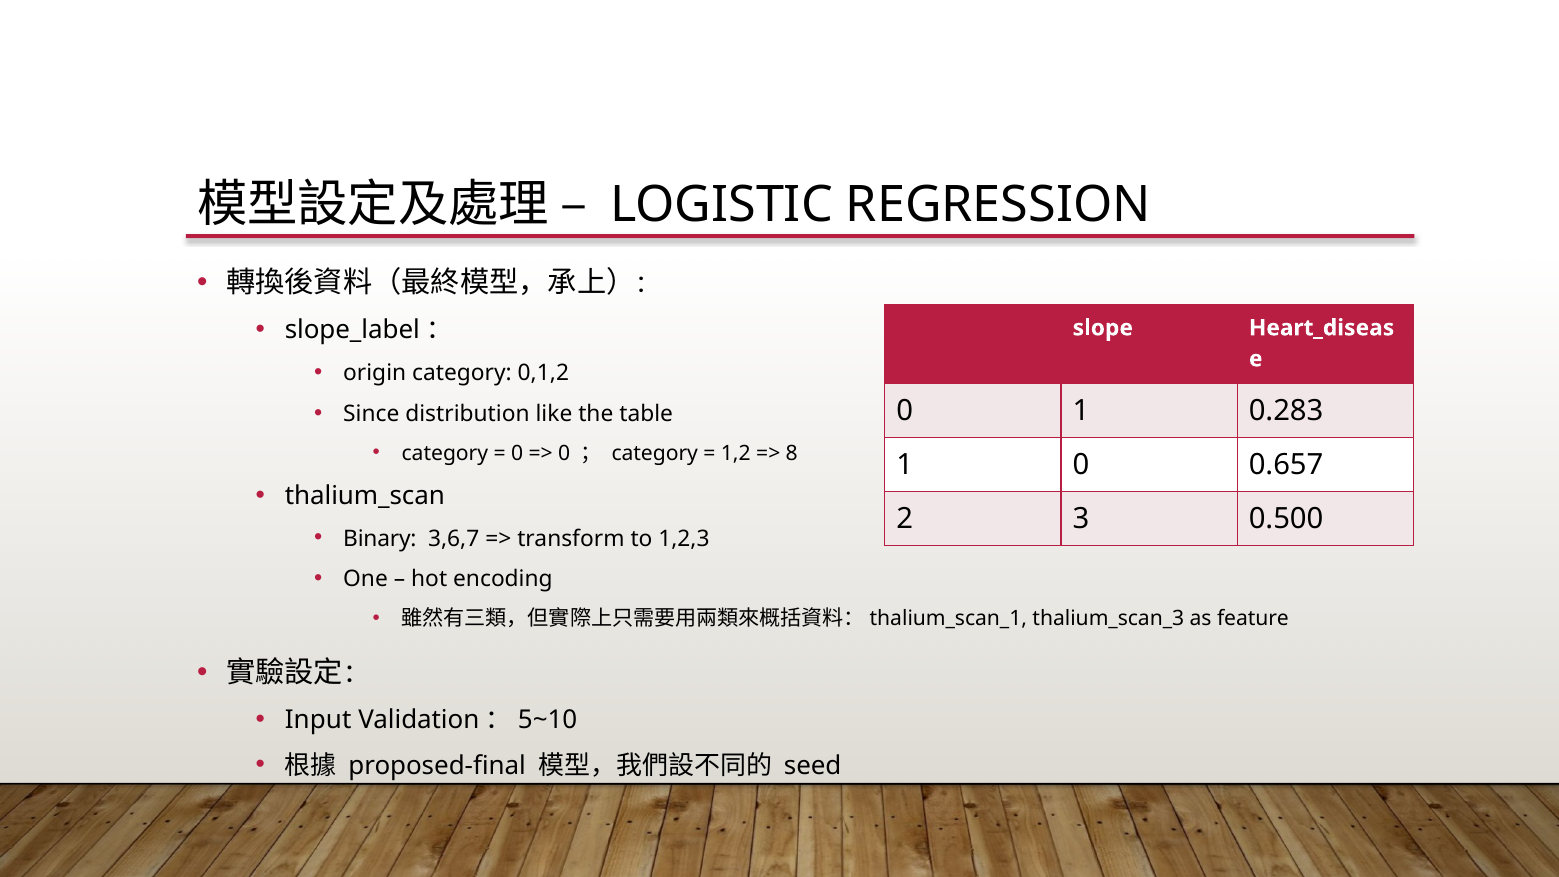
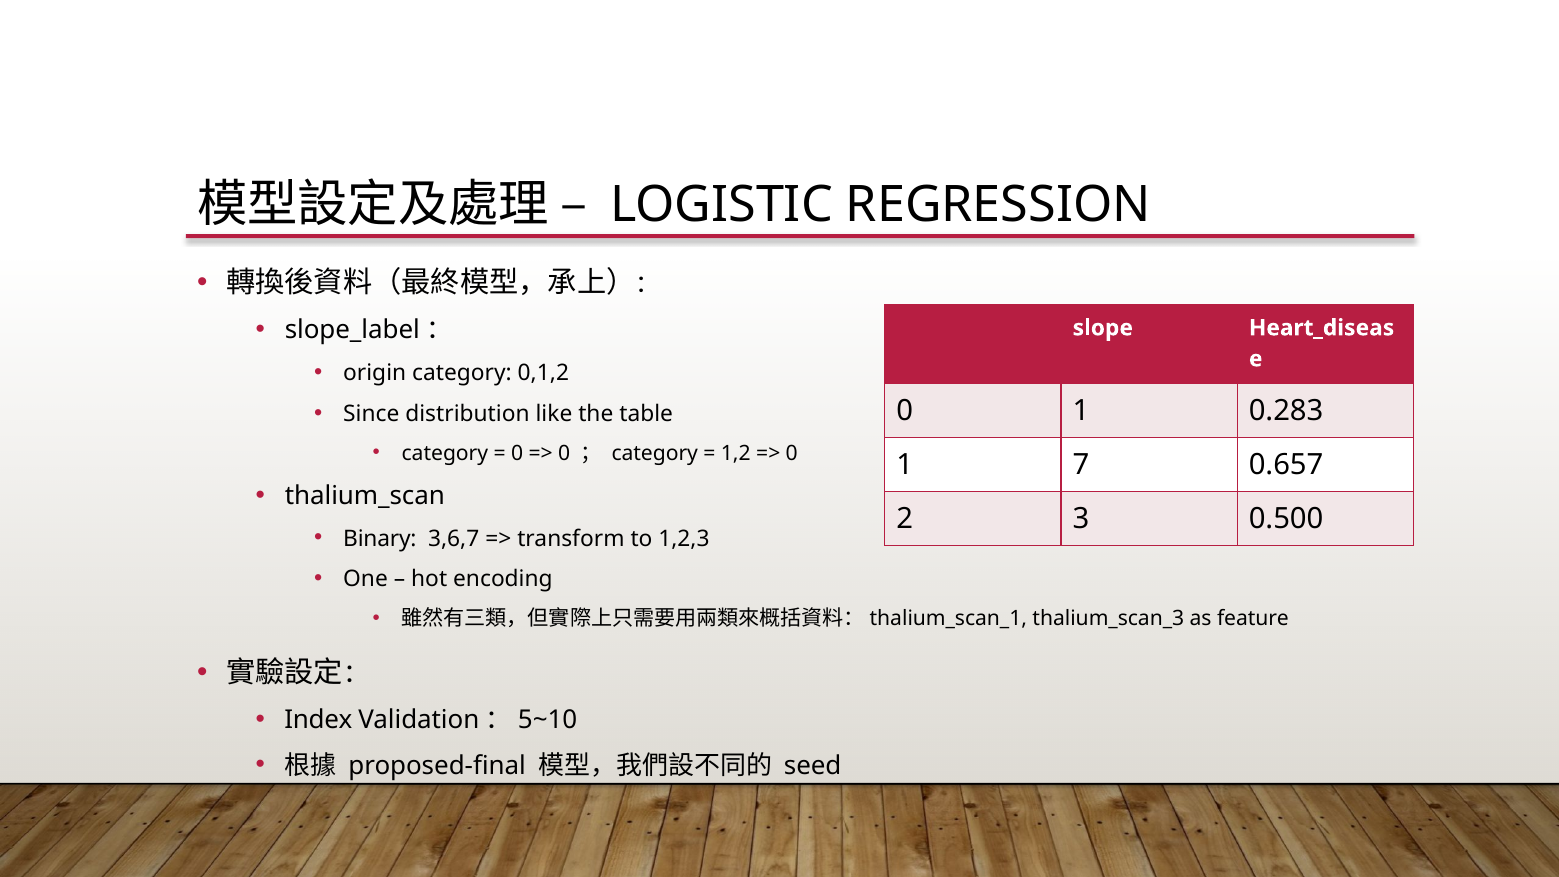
8: 8 -> 0 (792, 453)
1 0: 0 -> 7 (1081, 465)
Input: Input -> Index (318, 720)
